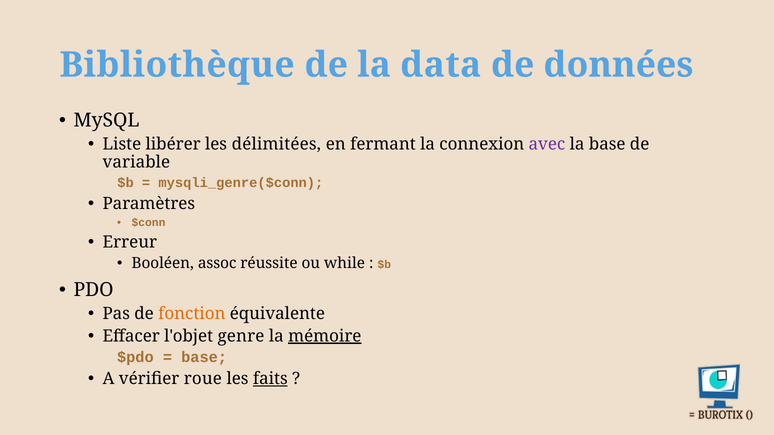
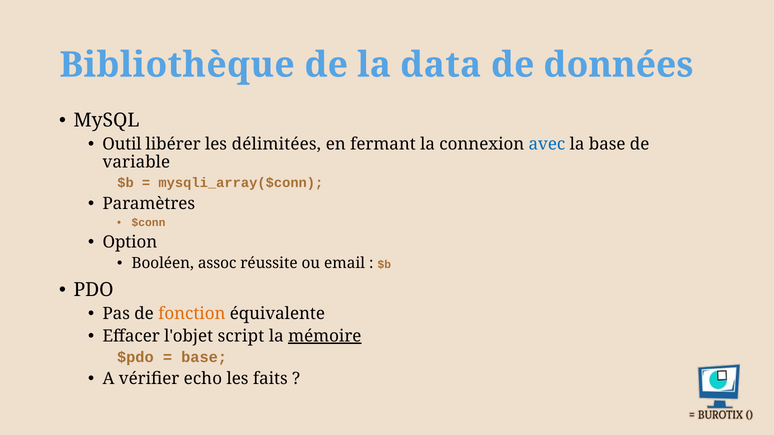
Liste: Liste -> Outil (122, 144)
avec colour: purple -> blue (547, 144)
mysqli_genre($conn: mysqli_genre($conn -> mysqli_array($conn (241, 183)
Erreur: Erreur -> Option (130, 242)
while: while -> email (345, 264)
genre: genre -> script (241, 336)
roue: roue -> echo (203, 379)
faits underline: present -> none (270, 379)
